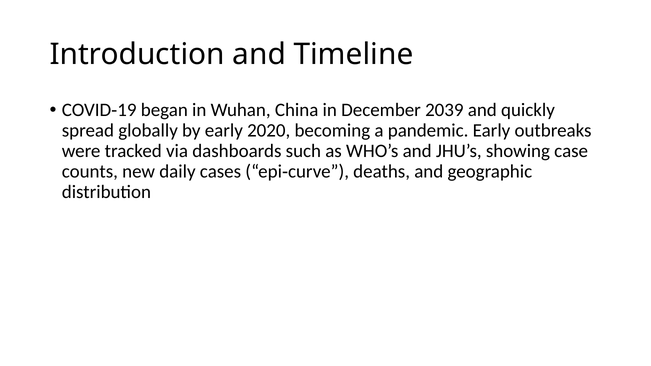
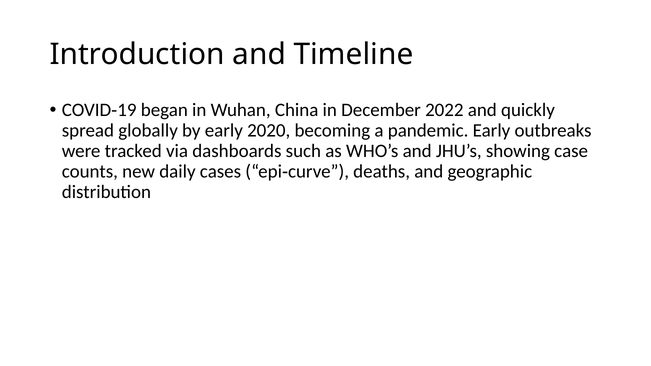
2039: 2039 -> 2022 (444, 110)
